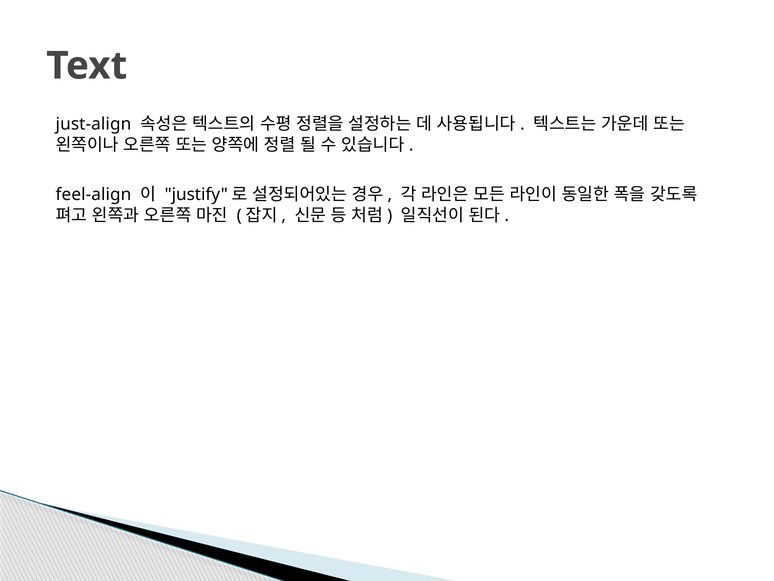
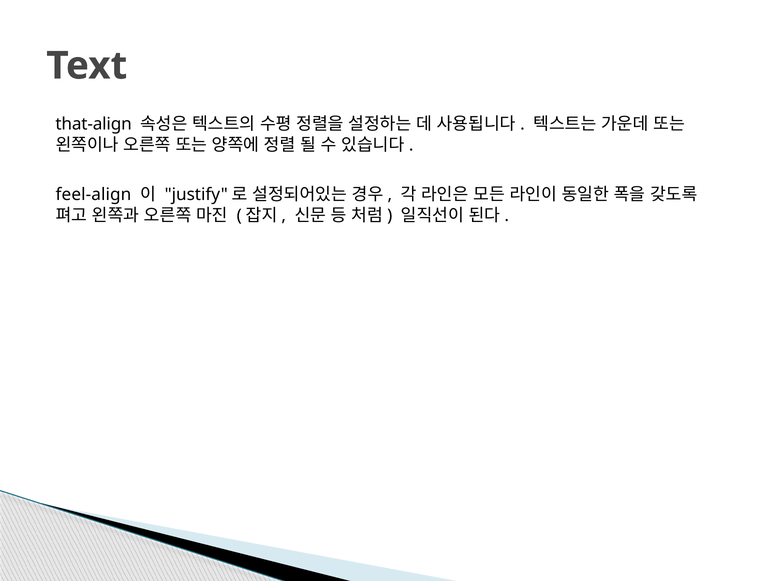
just-align: just-align -> that-align (94, 124)
